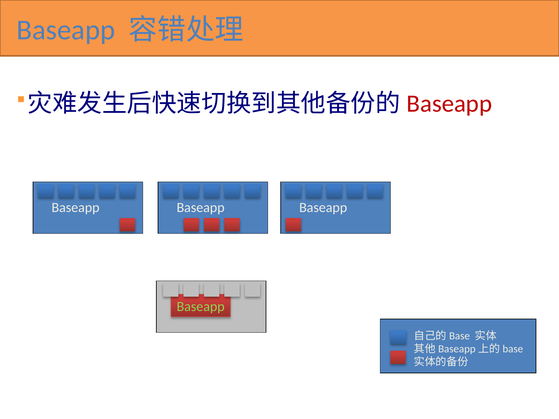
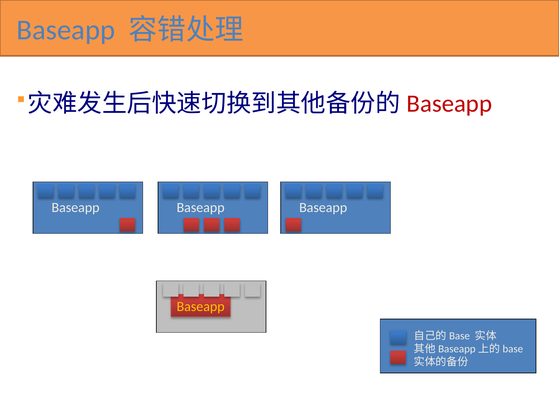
Baseapp colour: light green -> yellow (201, 307)
